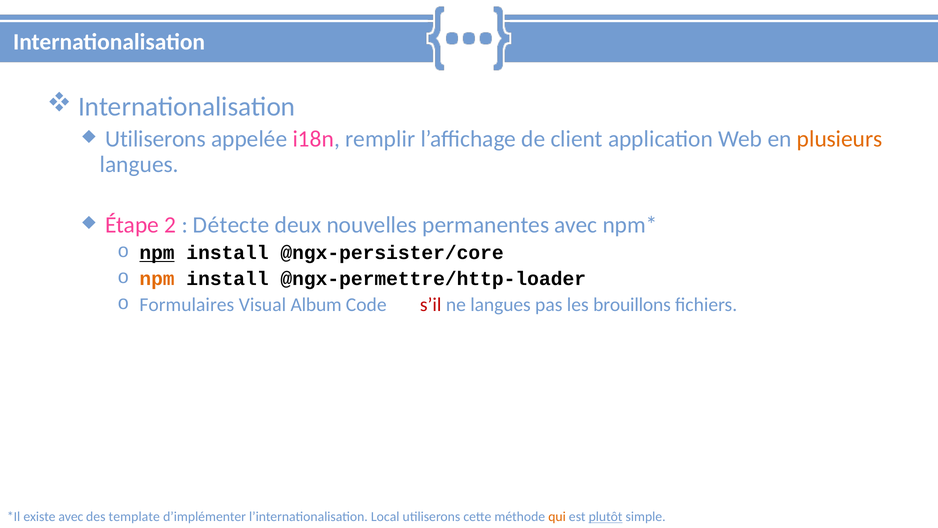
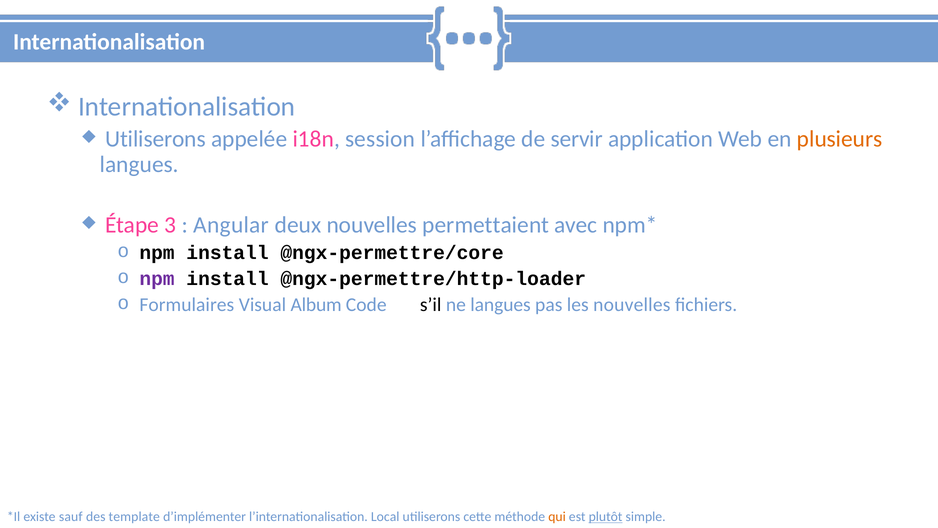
remplir: remplir -> session (380, 139)
client: client -> servir (577, 139)
2: 2 -> 3 (170, 225)
Détecte: Détecte -> Angular (231, 225)
permanentes: permanentes -> permettaient (486, 225)
npm underline: present -> none (157, 253)
@ngx-persister/core: @ngx-persister/core -> @ngx-permettre/core (392, 253)
npm colour: orange -> purple (157, 279)
s’il colour: red -> black (431, 305)
les brouillons: brouillons -> nouvelles (632, 305)
existe avec: avec -> sauf (71, 517)
